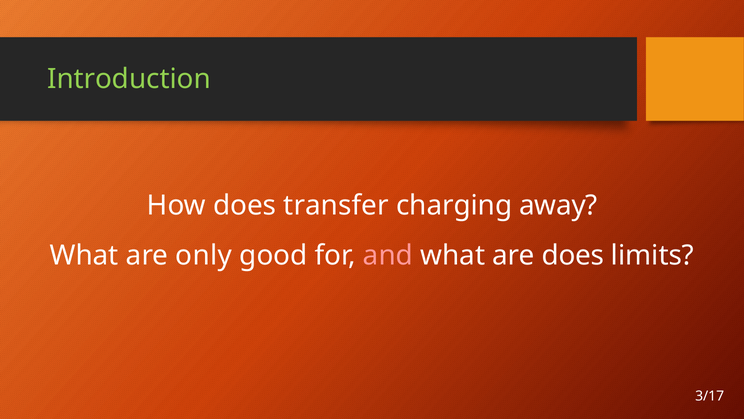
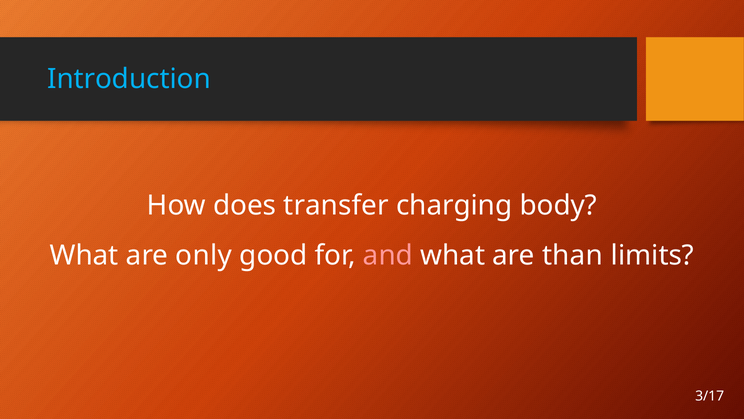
Introduction colour: light green -> light blue (129, 79)
away: away -> body (558, 205)
are does: does -> than (573, 255)
